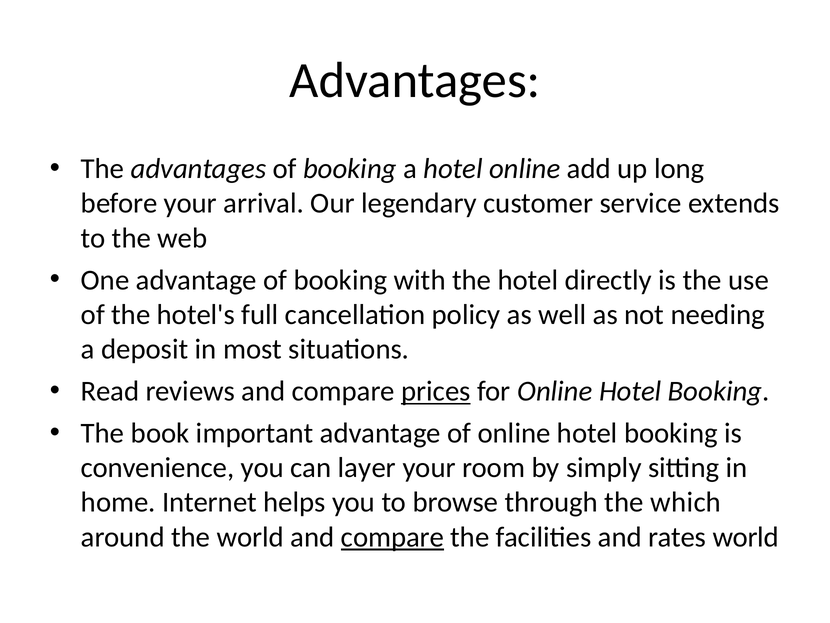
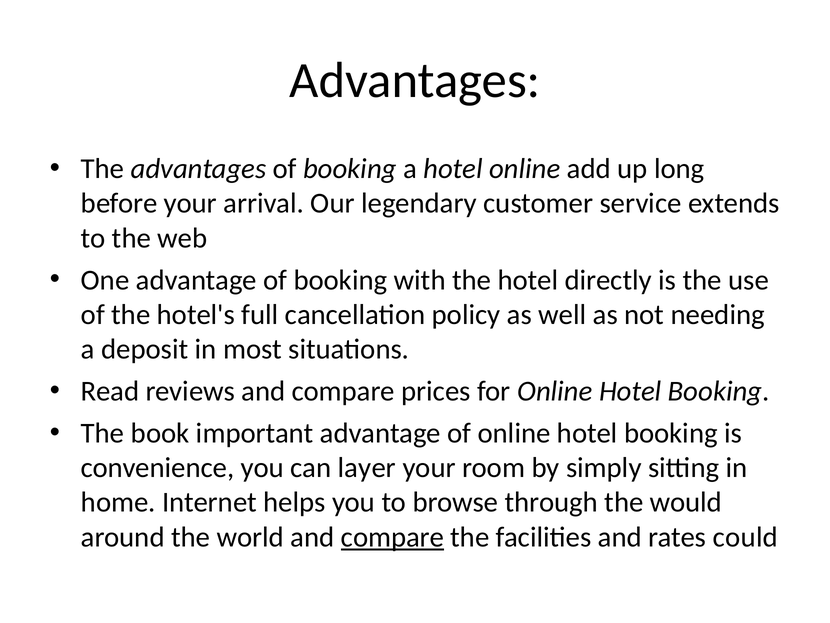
prices underline: present -> none (436, 391)
which: which -> would (686, 502)
rates world: world -> could (745, 537)
